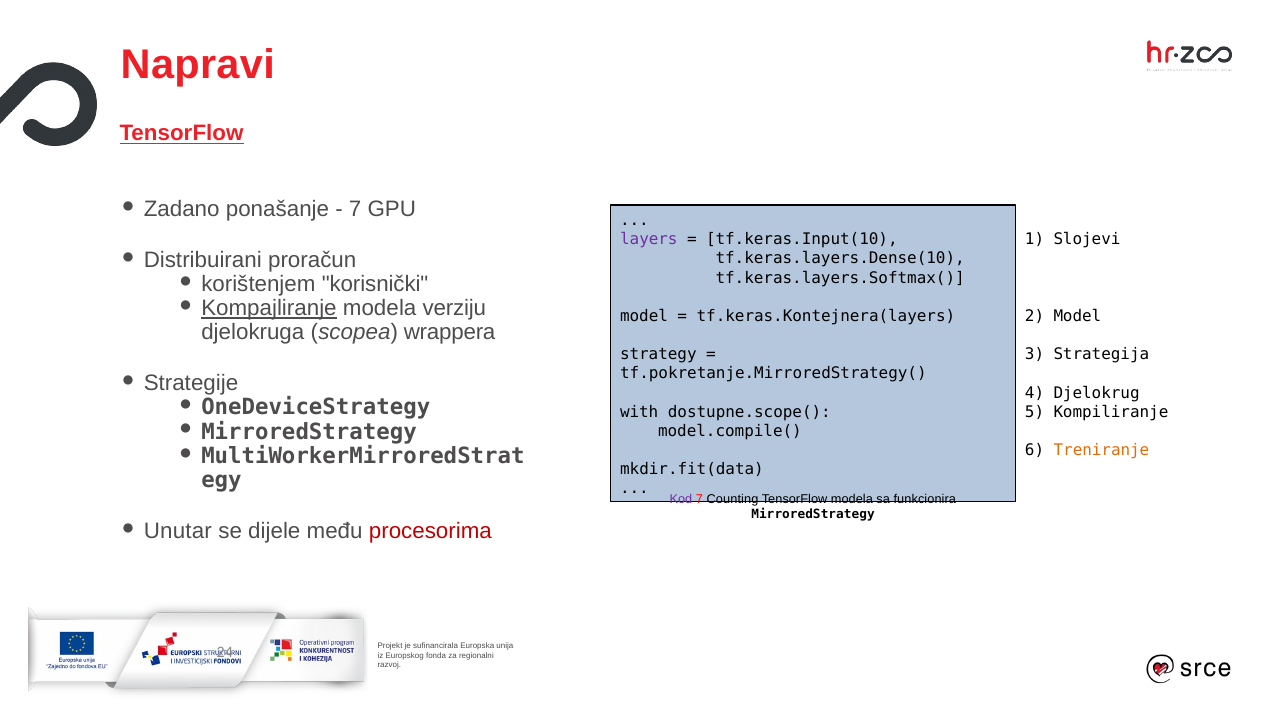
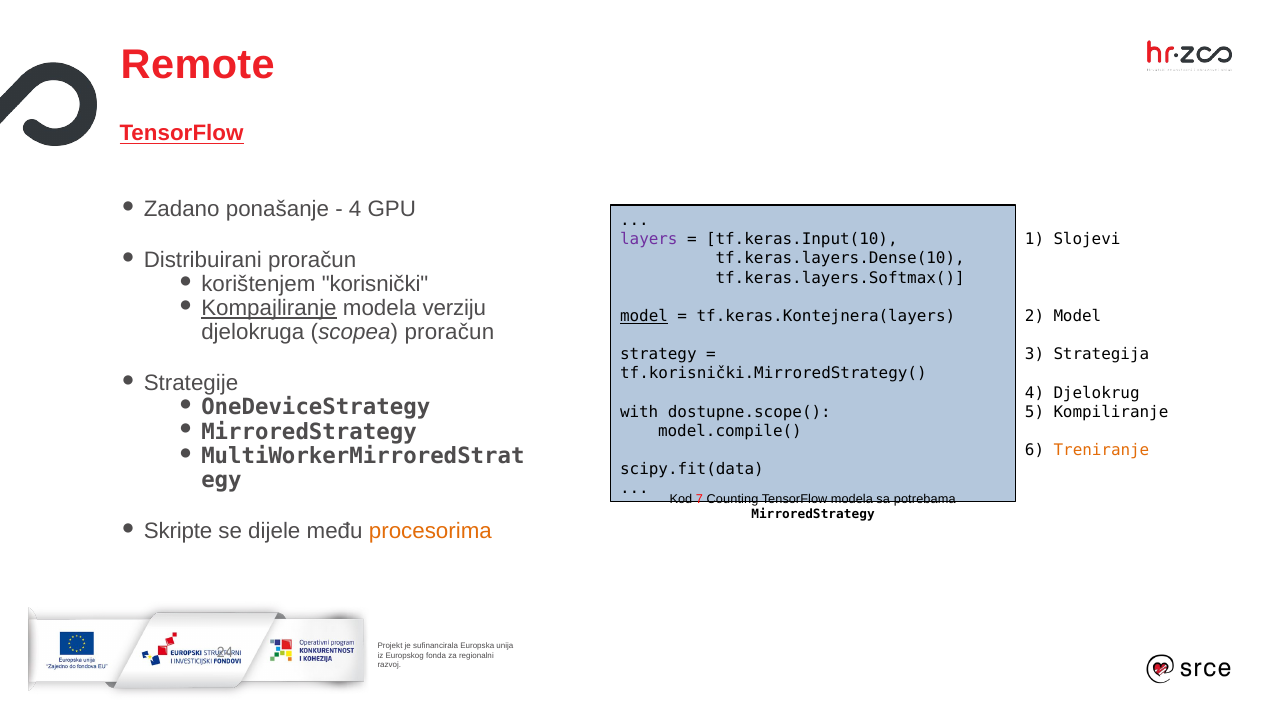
Napravi: Napravi -> Remote (198, 65)
7: 7 -> 4 (355, 209)
model underline: none -> present (644, 317)
scopea wrappera: wrappera -> proračun (449, 333)
tf.pokretanje.MirroredStrategy(: tf.pokretanje.MirroredStrategy( -> tf.korisnički.MirroredStrategy( (773, 374)
mkdir.fit(data: mkdir.fit(data -> scipy.fit(data (692, 470)
Kod colour: purple -> black (681, 500)
funkcionira: funkcionira -> potrebama (925, 500)
Unutar: Unutar -> Skripte (178, 532)
procesorima colour: red -> orange (430, 532)
